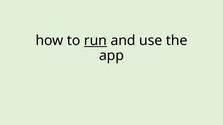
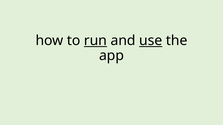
use underline: none -> present (151, 41)
